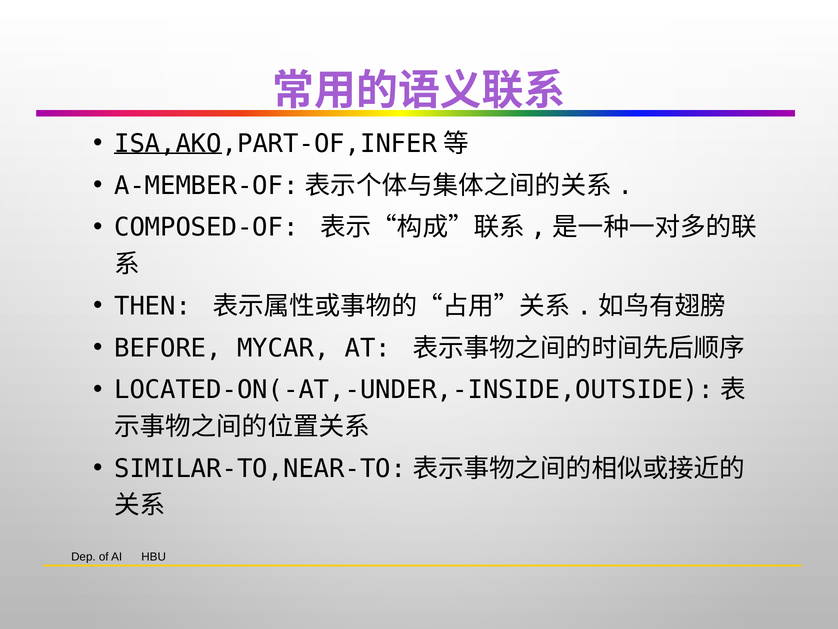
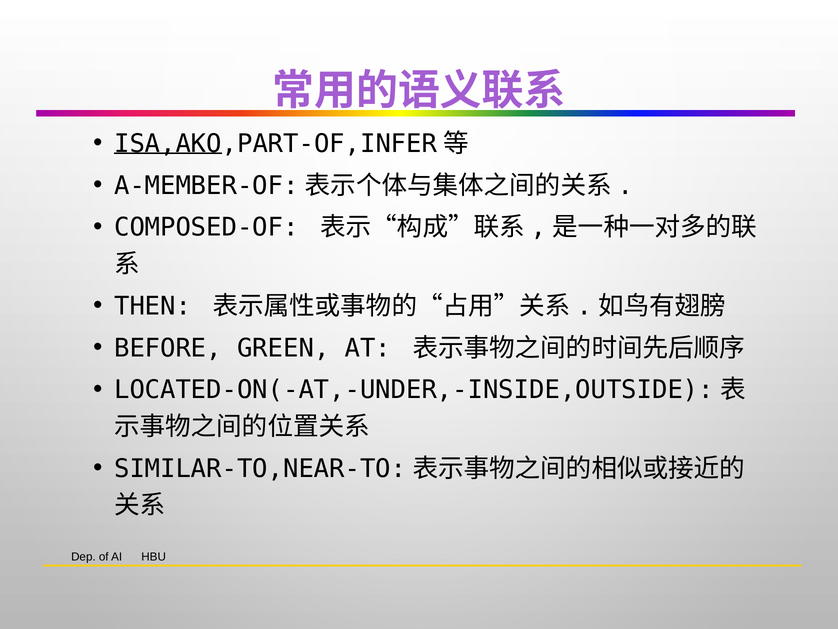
MYCAR: MYCAR -> GREEN (283, 348)
